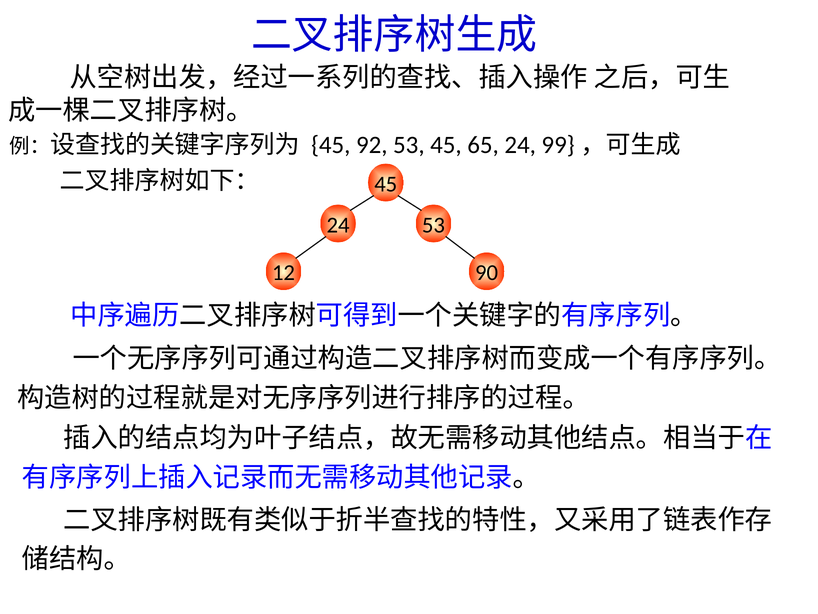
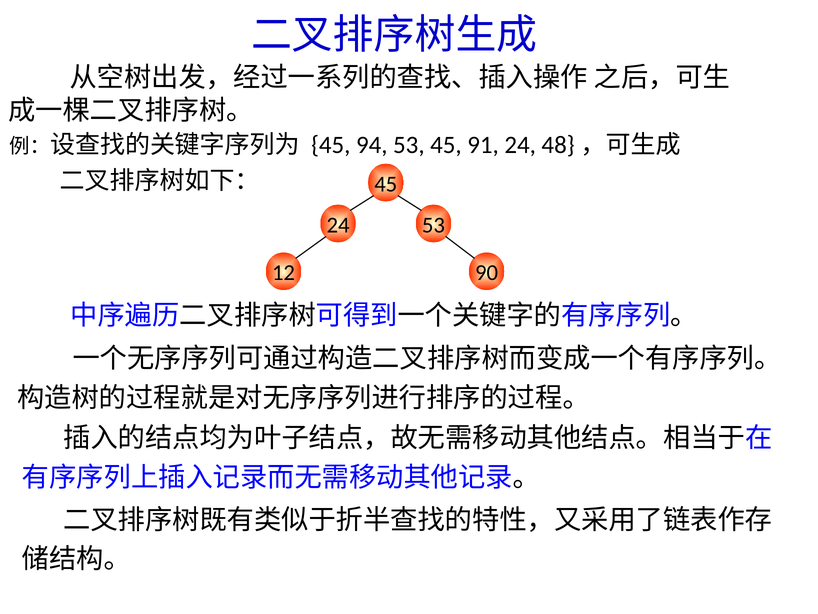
92: 92 -> 94 (372, 145)
65: 65 -> 91 (483, 145)
99: 99 -> 48 (558, 145)
